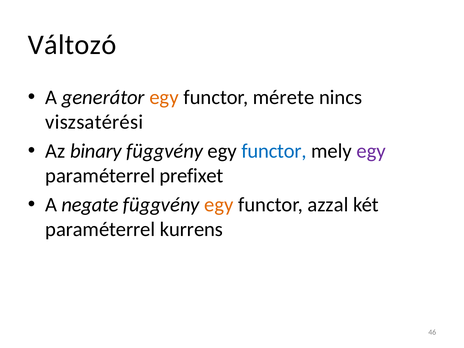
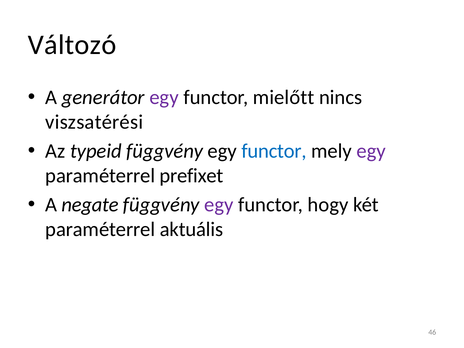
egy colour: orange -> purple (164, 97)
mérete: mérete -> mielőtt (284, 97)
binary: binary -> typeid (96, 151)
egy colour: orange -> purple (219, 205)
azzal: azzal -> hogy (328, 205)
kurrens: kurrens -> aktuális (192, 229)
